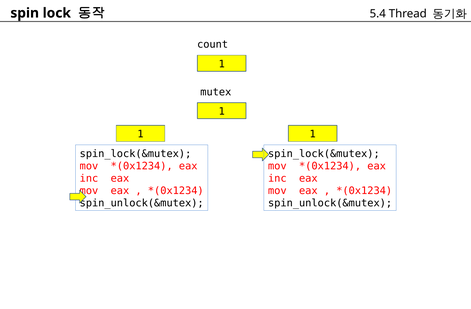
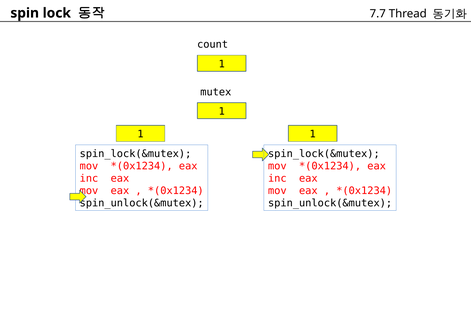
5.4: 5.4 -> 7.7 (378, 14)
